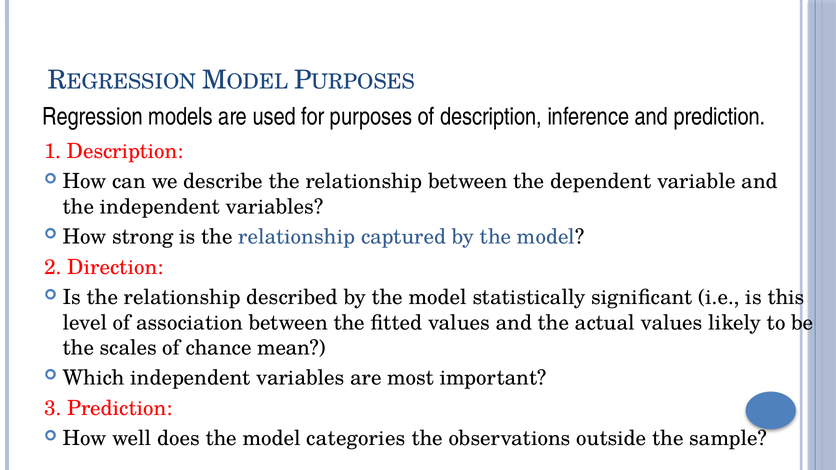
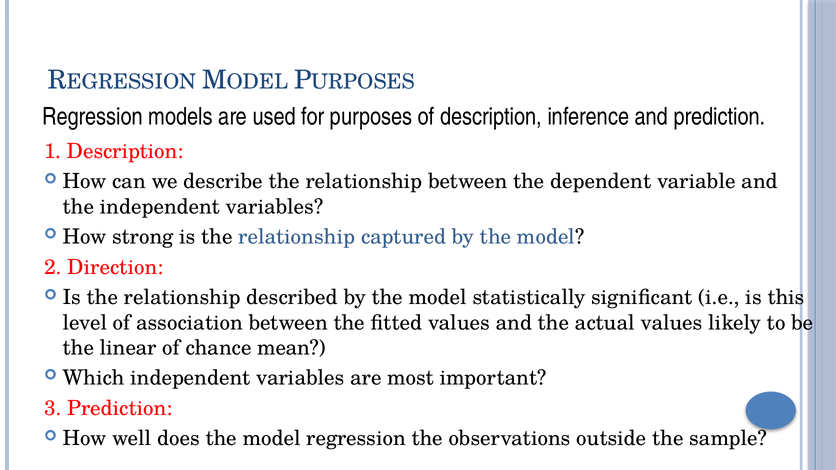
scales: scales -> linear (128, 348)
model categories: categories -> regression (356, 439)
